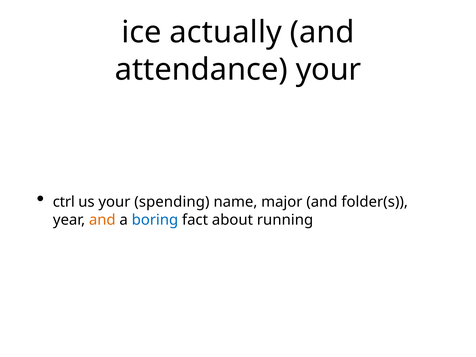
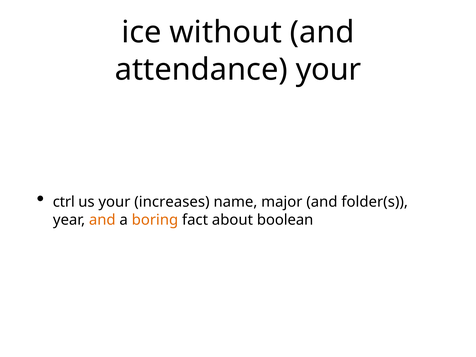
actually: actually -> without (226, 32)
spending: spending -> increases (172, 202)
boring colour: blue -> orange (155, 220)
running: running -> boolean (285, 220)
